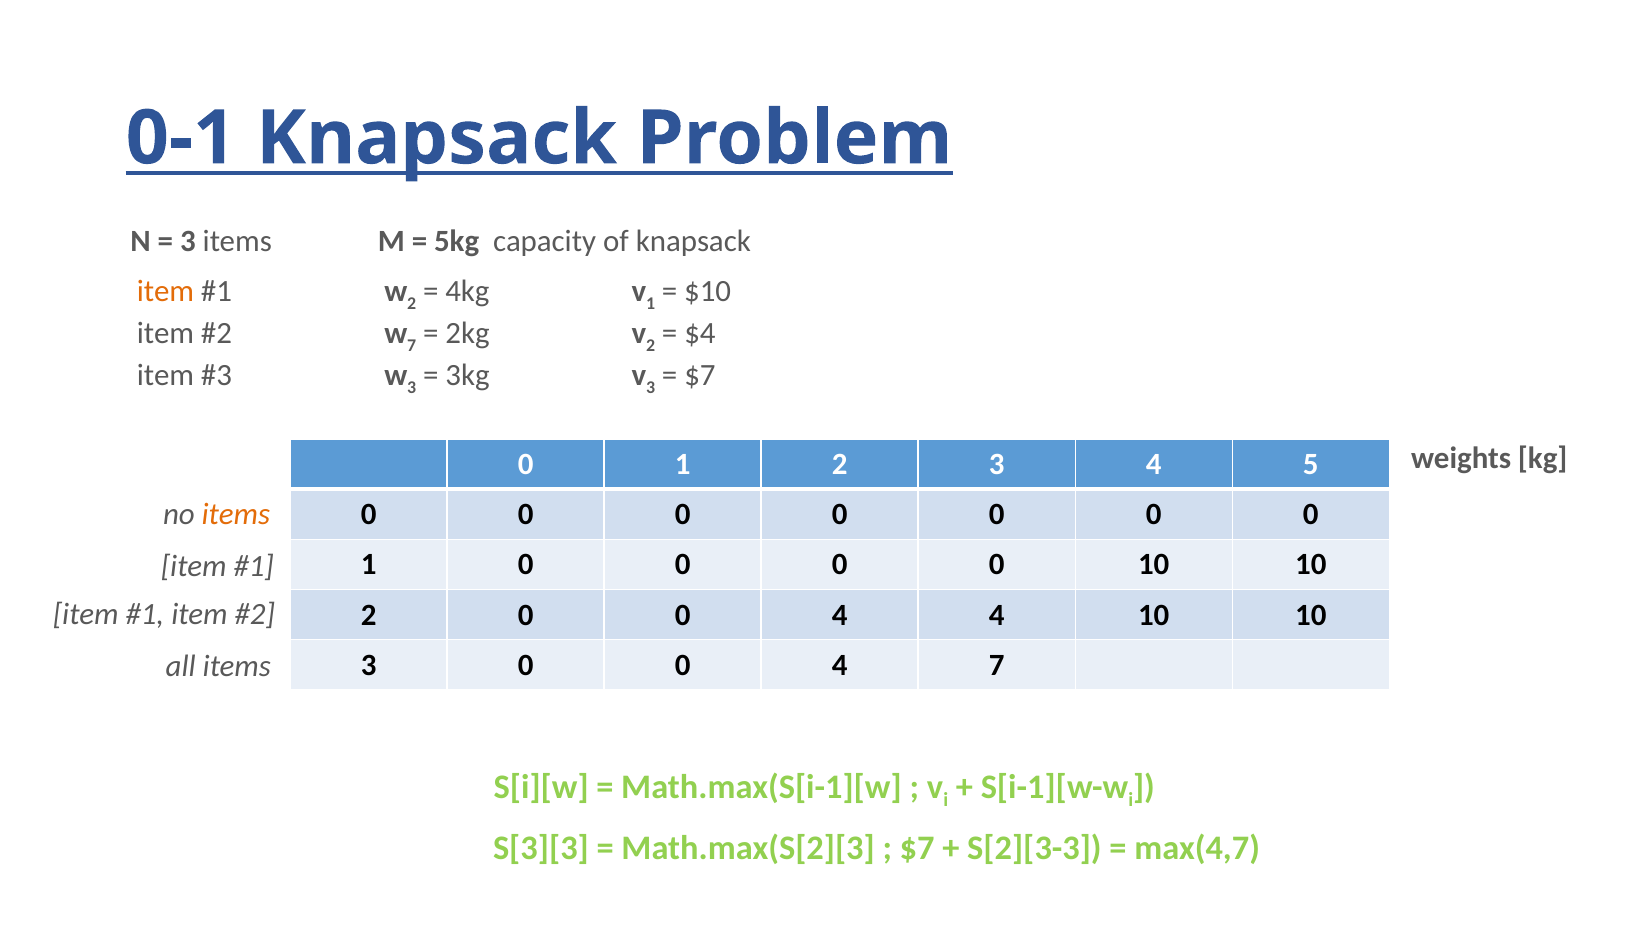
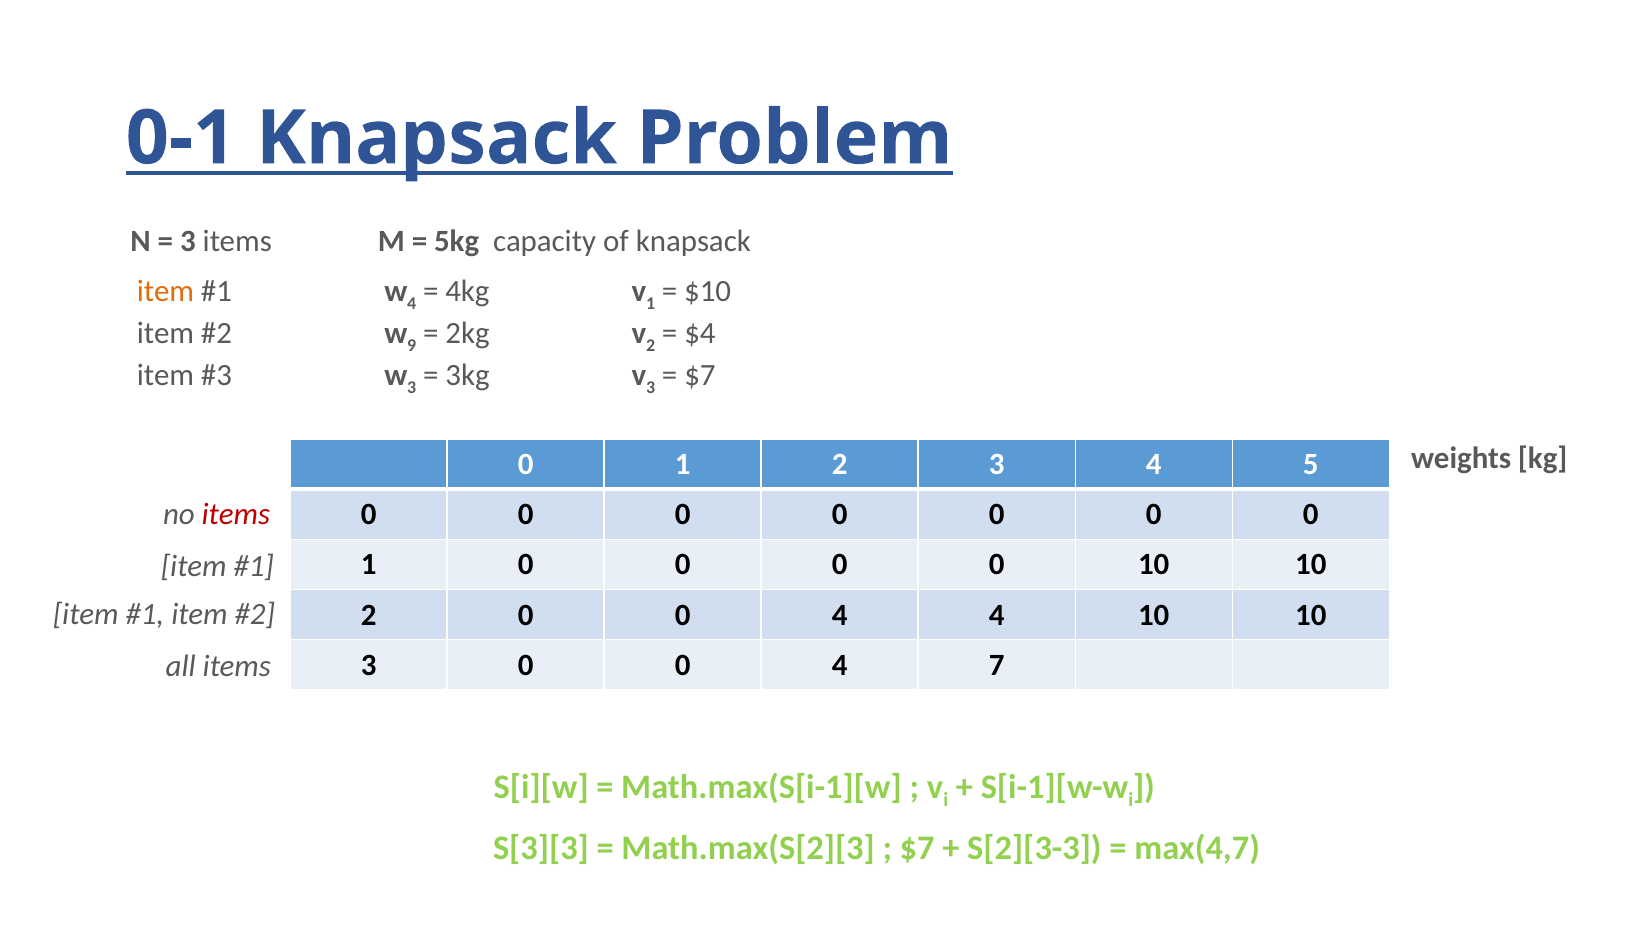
2: 2 -> 4 (412, 303)
7: 7 -> 9 (412, 345)
items colour: orange -> red (236, 515)
